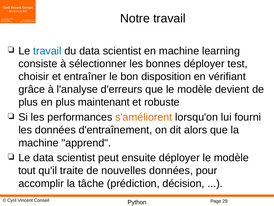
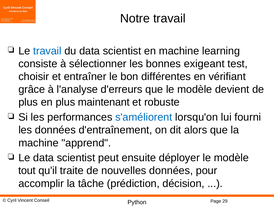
bonnes déployer: déployer -> exigeant (204, 64)
disposition: disposition -> différentes (166, 76)
s'améliorent colour: orange -> blue (144, 117)
